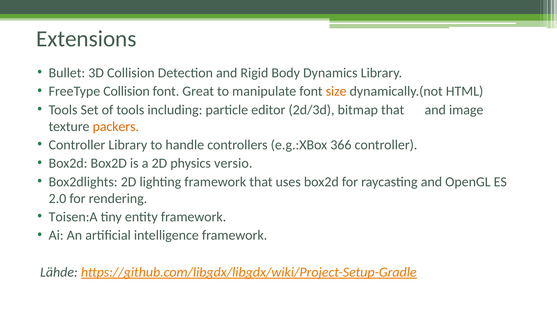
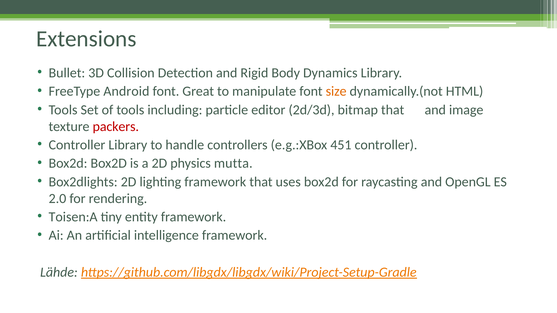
FreeType Collision: Collision -> Android (126, 91)
packers colour: orange -> red (116, 127)
366: 366 -> 451 (341, 145)
versio: versio -> mutta (233, 163)
